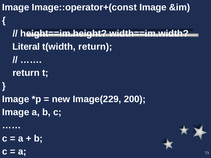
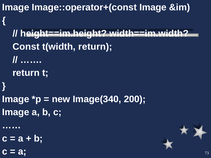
Literal: Literal -> Const (26, 47)
Image(229: Image(229 -> Image(340 (97, 99)
